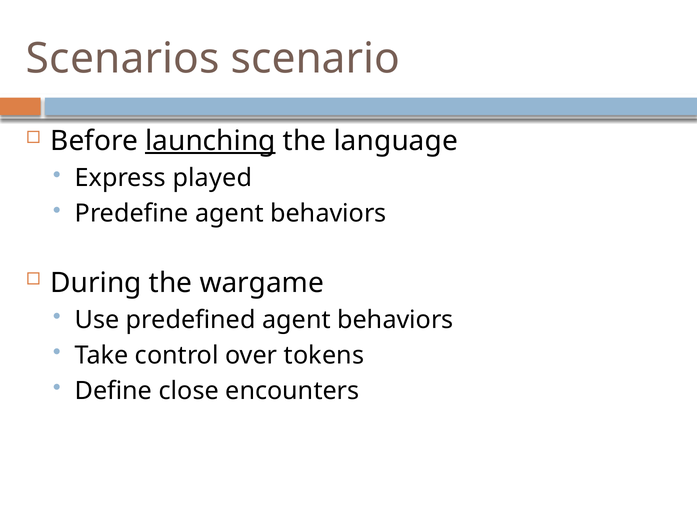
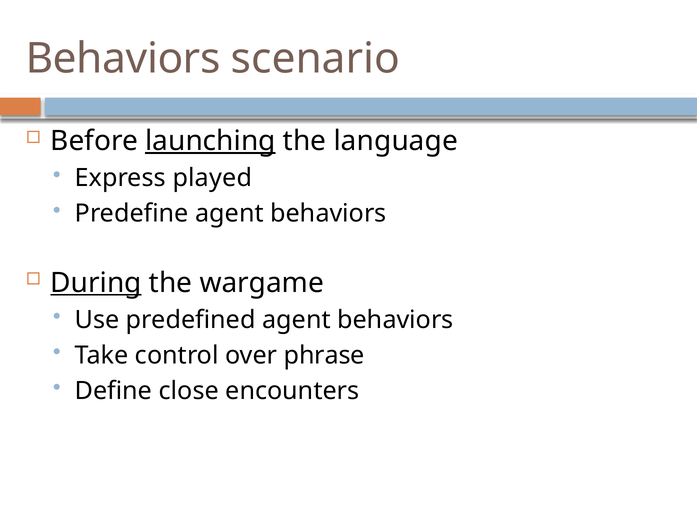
Scenarios: Scenarios -> Behaviors (123, 59)
During underline: none -> present (96, 283)
tokens: tokens -> phrase (324, 355)
